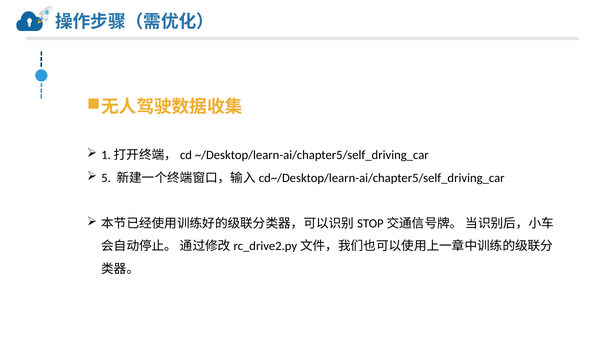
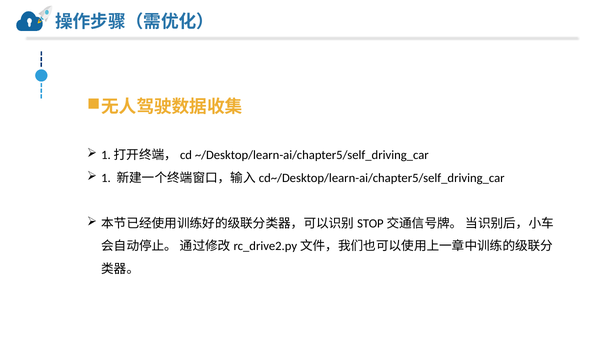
5: 5 -> 1 (106, 178)
